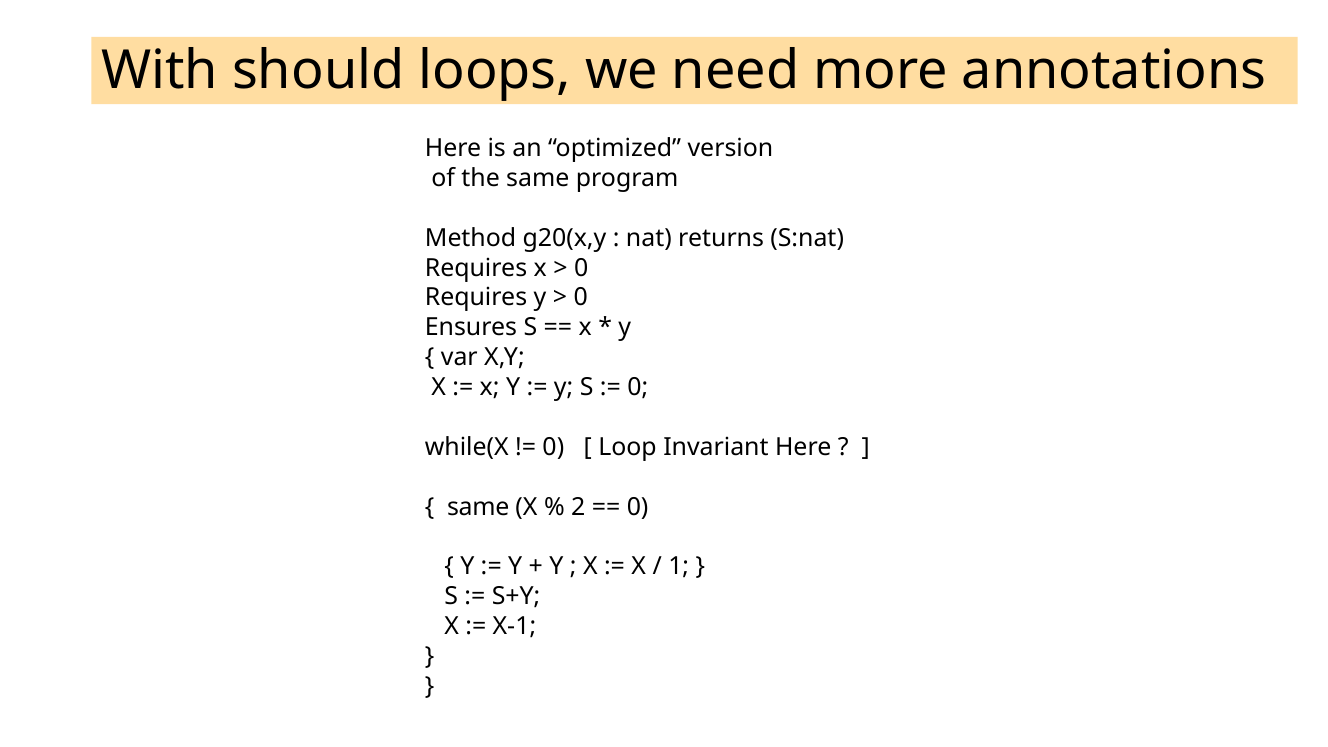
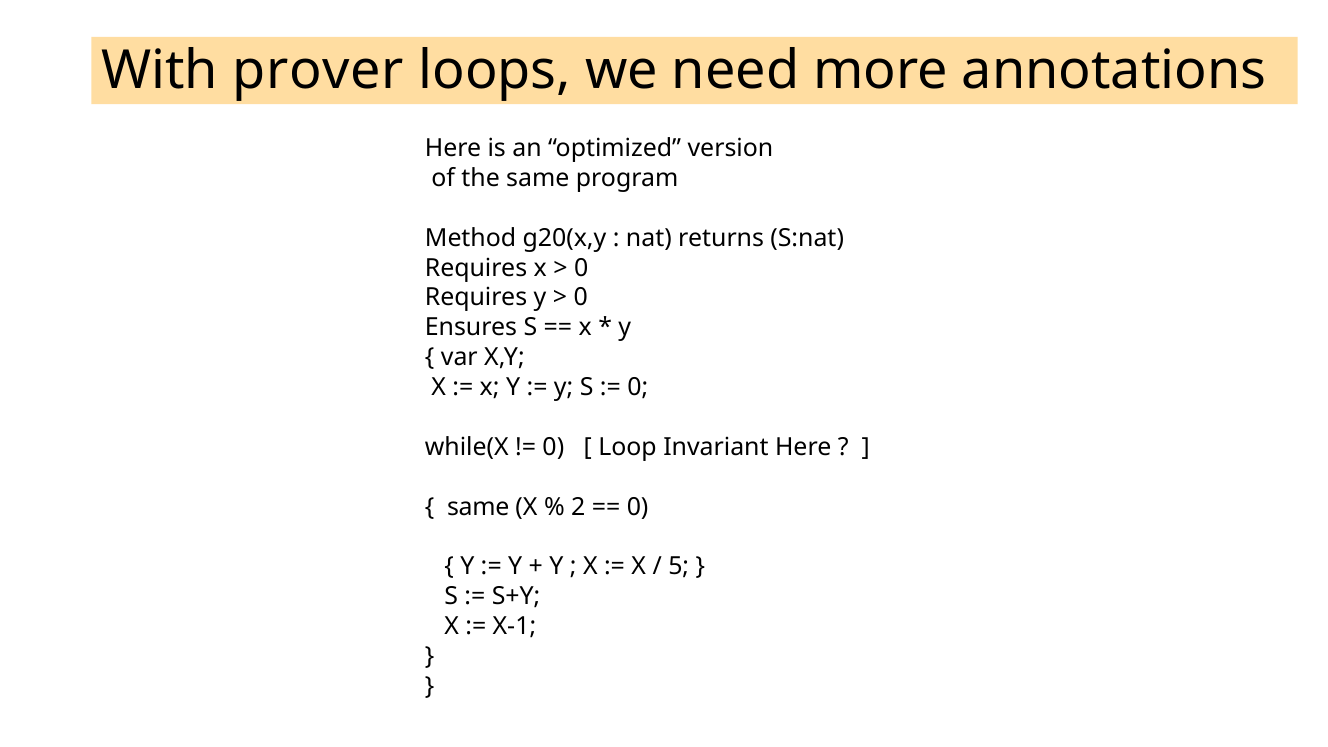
should: should -> prover (318, 71)
1: 1 -> 5 (679, 567)
